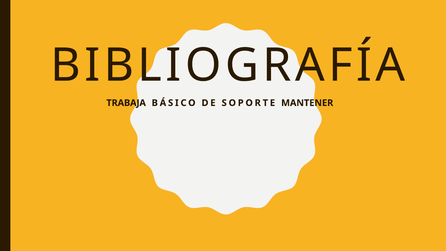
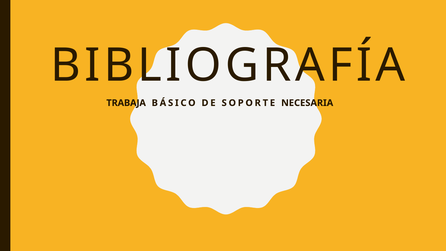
MANTENER: MANTENER -> NECESARIA (307, 103)
